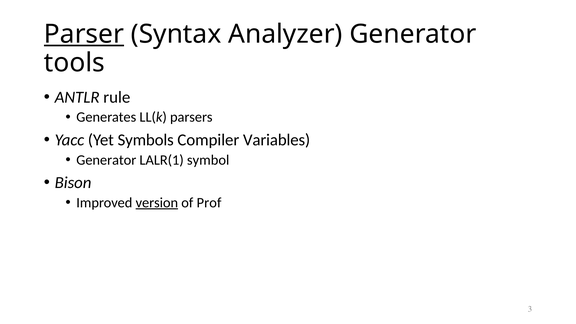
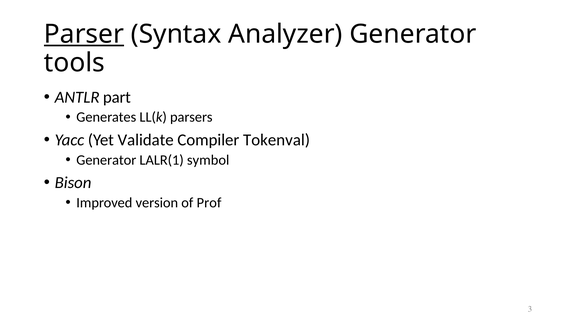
rule: rule -> part (117, 97)
Symbols: Symbols -> Validate (146, 140)
Variables: Variables -> Tokenval (277, 140)
version underline: present -> none (157, 203)
